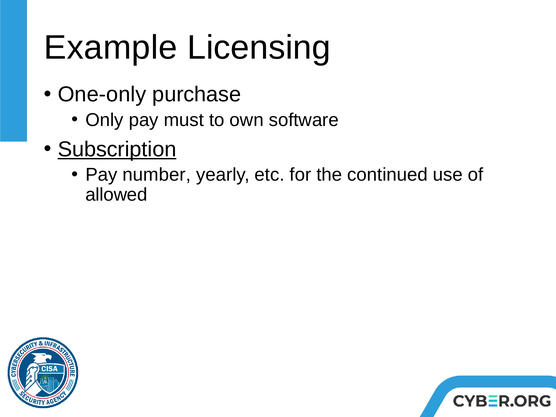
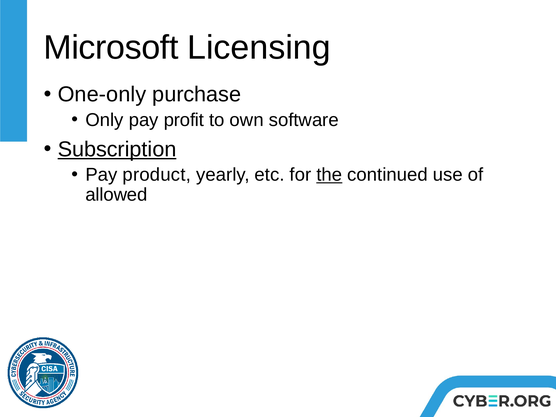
Example: Example -> Microsoft (111, 48)
must: must -> profit (184, 120)
number: number -> product (157, 175)
the underline: none -> present (329, 175)
